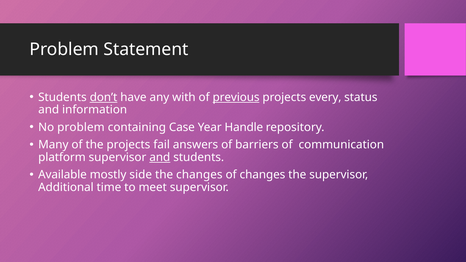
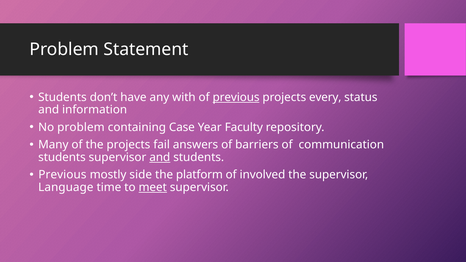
don’t underline: present -> none (104, 97)
Handle: Handle -> Faculty (244, 127)
platform: platform -> students (62, 157)
Available: Available -> Previous (62, 175)
the changes: changes -> platform (199, 175)
of changes: changes -> involved (262, 175)
Additional: Additional -> Language (66, 187)
meet underline: none -> present (153, 187)
